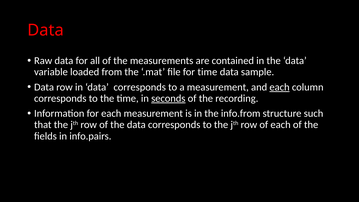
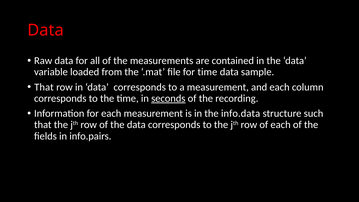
Data: Data -> That (44, 87)
each underline: present -> none (280, 87)
info.from: info.from -> info.data (241, 113)
